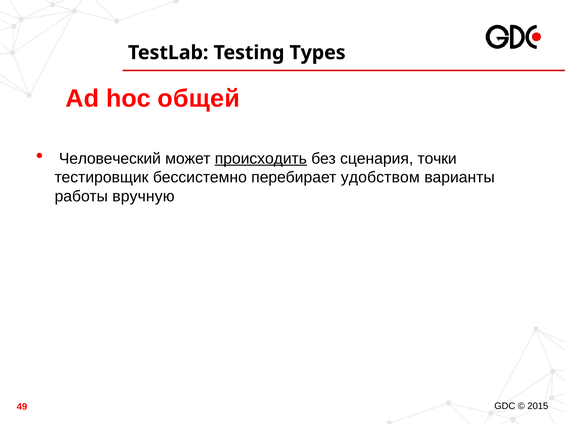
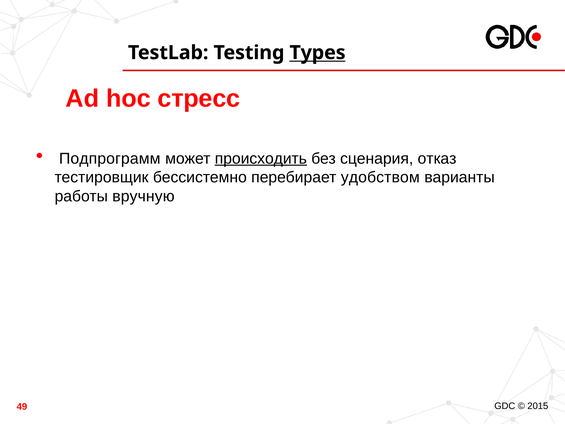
Types underline: none -> present (318, 53)
общей: общей -> стресс (199, 98)
Человеческий: Человеческий -> Подпрограмм (110, 158)
точки: точки -> отказ (437, 158)
